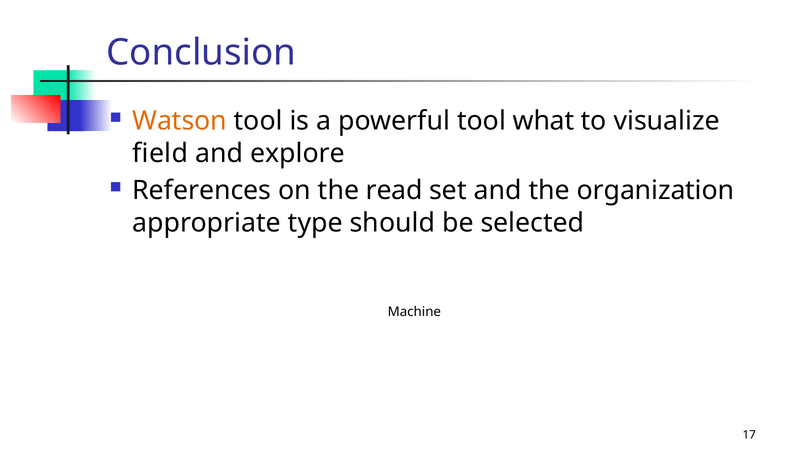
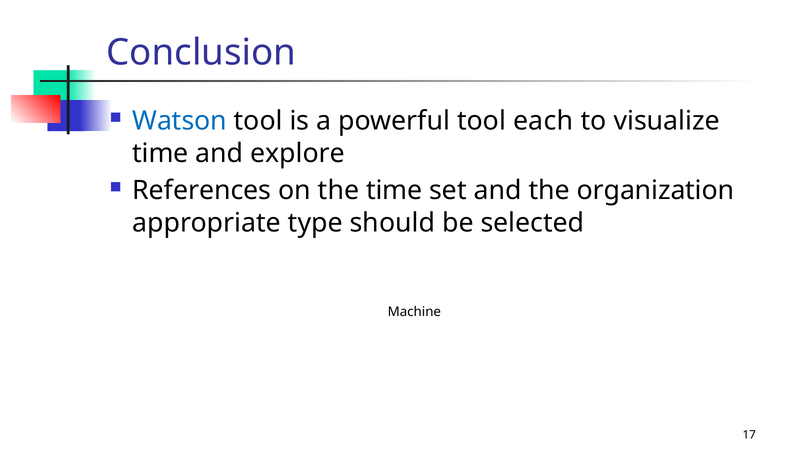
Watson colour: orange -> blue (180, 121)
what: what -> each (543, 121)
field: field -> time (160, 153)
read: read -> time (394, 191)
